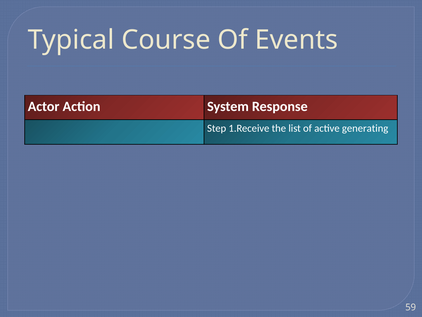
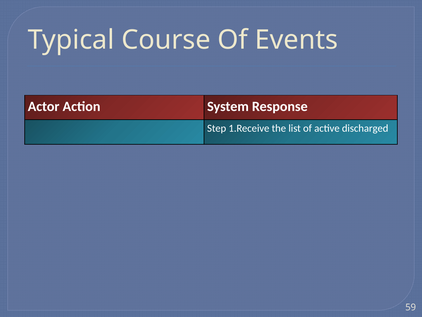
generating: generating -> discharged (365, 128)
